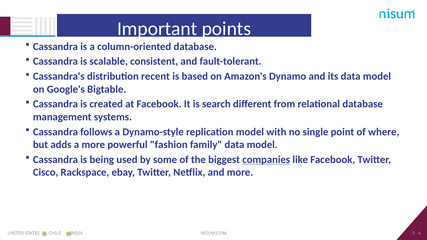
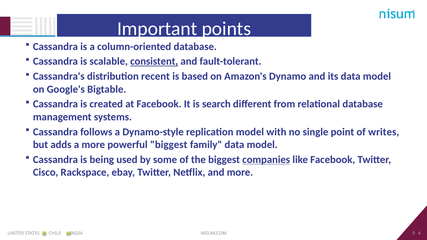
consistent underline: none -> present (154, 62)
where: where -> writes (384, 132)
powerful fashion: fashion -> biggest (169, 145)
